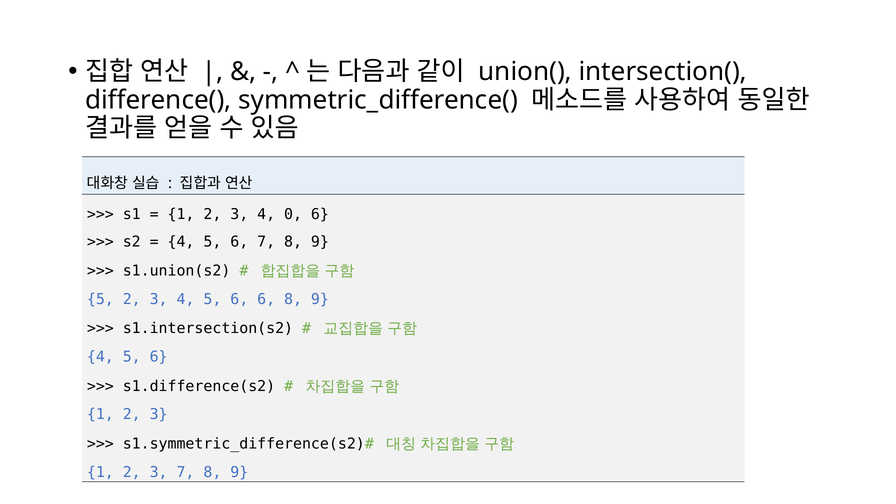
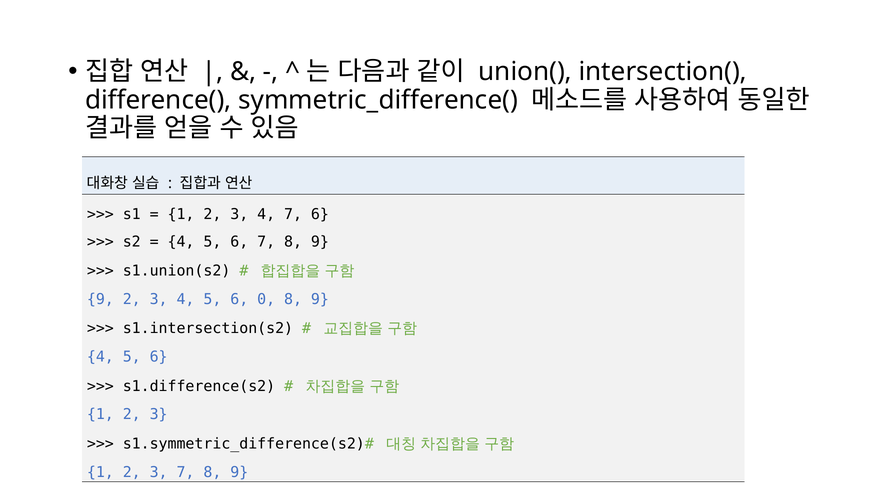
4 0: 0 -> 7 (293, 214)
5: 5 -> 9 (100, 300)
6 6: 6 -> 0 (266, 300)
